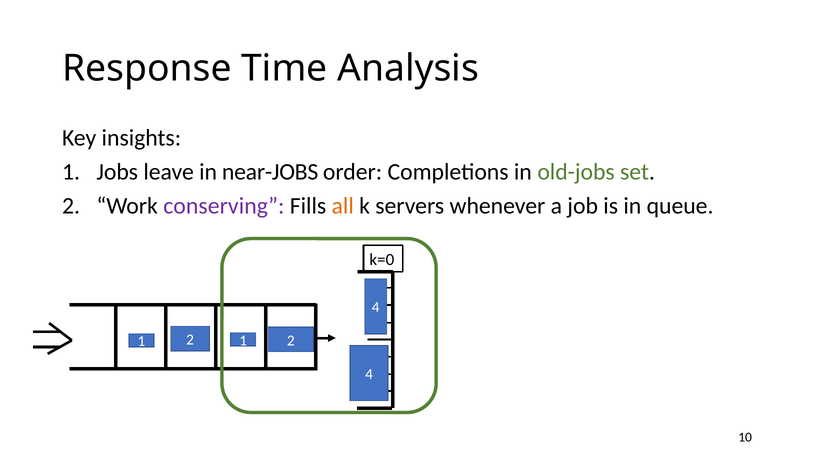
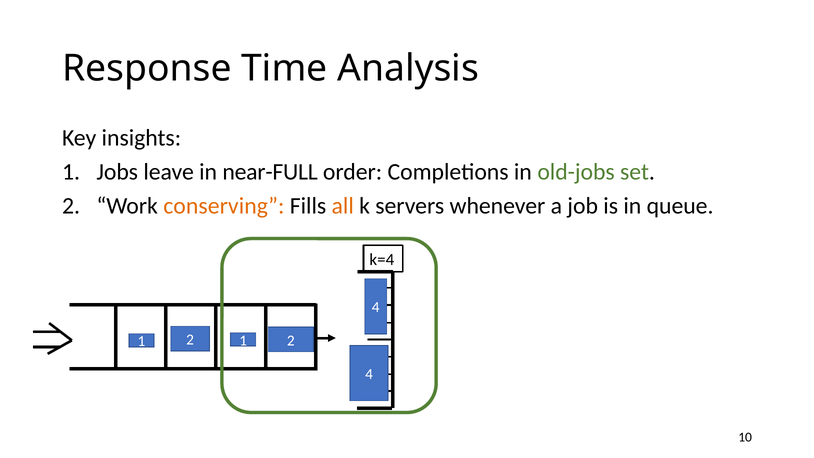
near-JOBS: near-JOBS -> near-FULL (270, 172)
conserving colour: purple -> orange (224, 206)
k=0: k=0 -> k=4 (382, 260)
